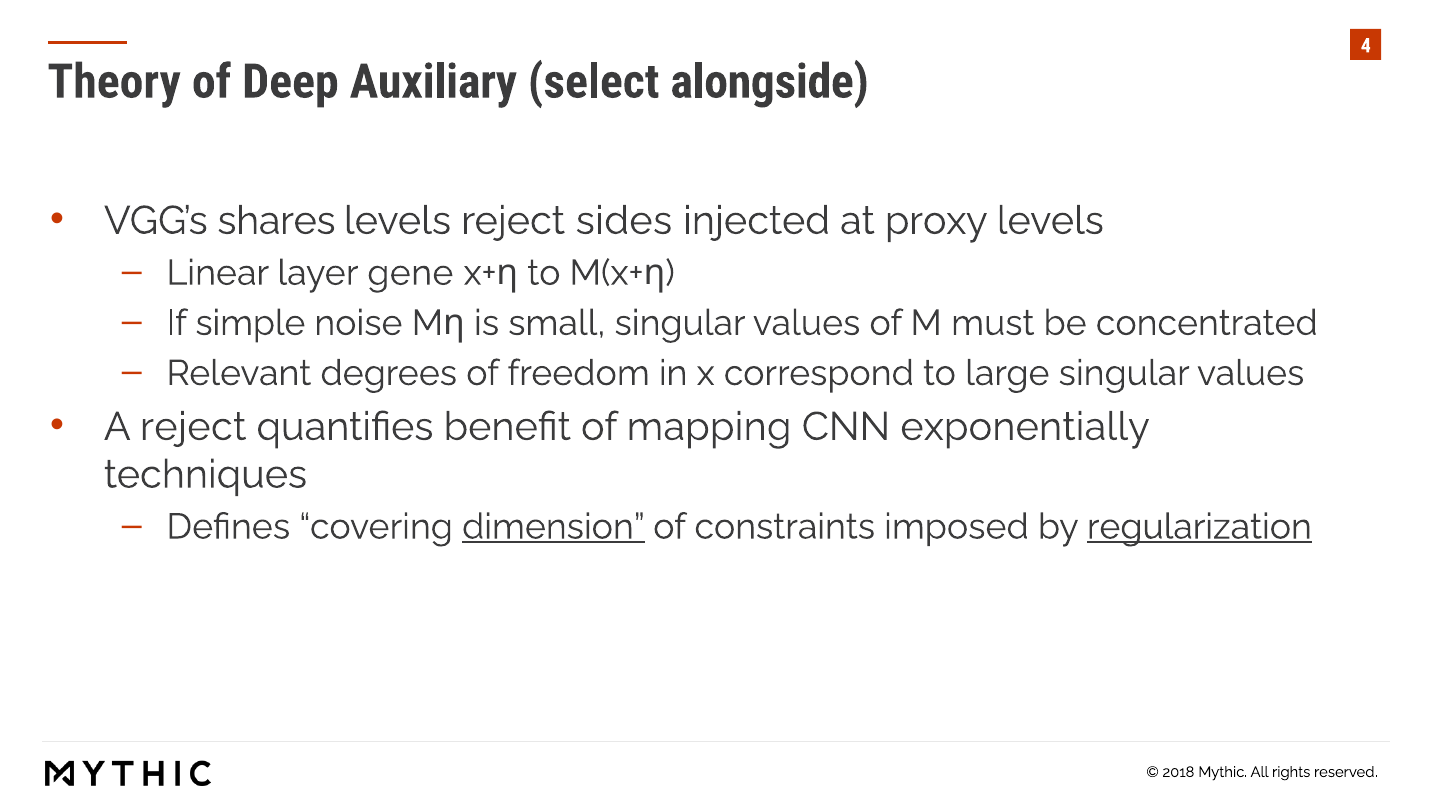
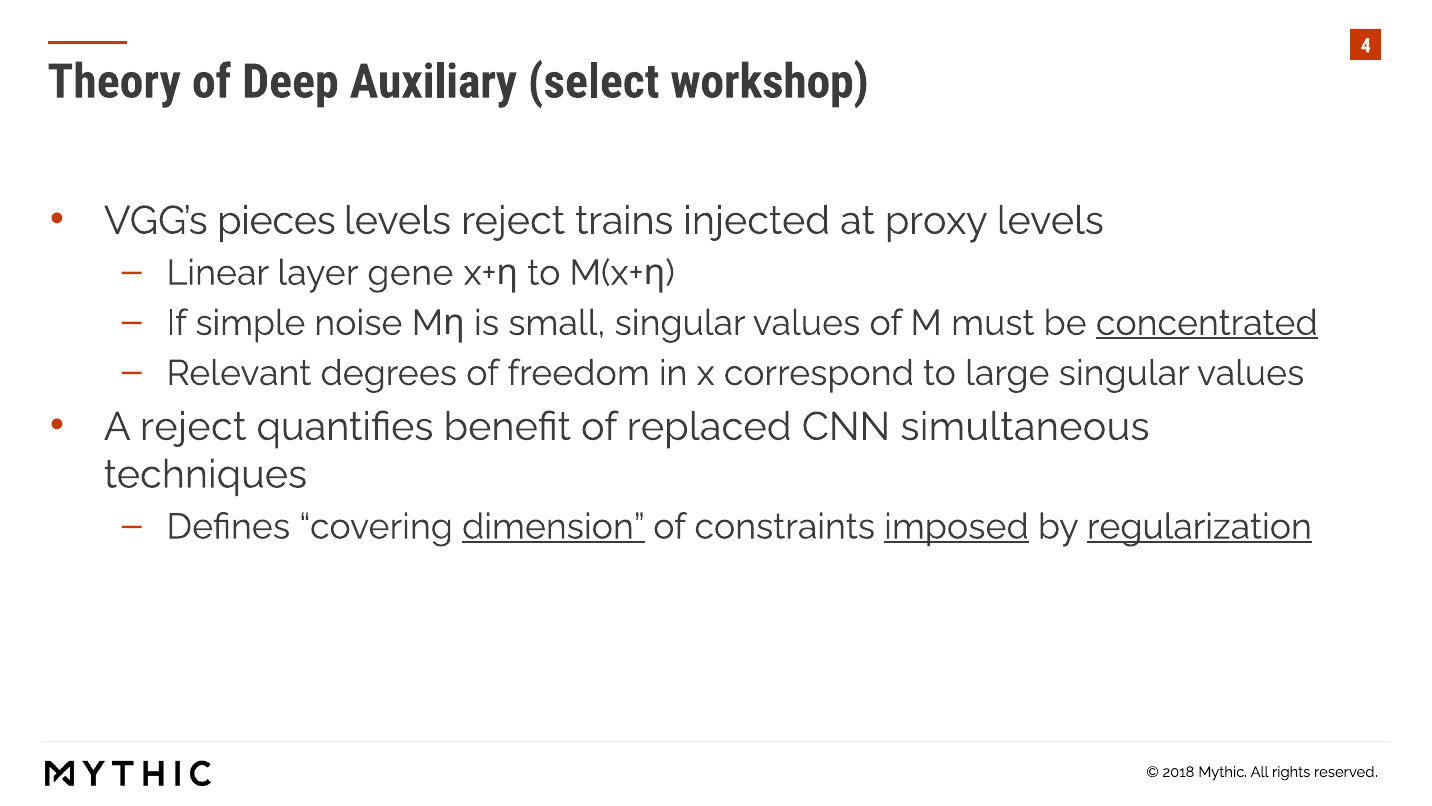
alongside: alongside -> workshop (770, 82)
shares: shares -> pieces (276, 221)
sides: sides -> trains (624, 221)
concentrated underline: none -> present (1207, 323)
mapping: mapping -> replaced (709, 426)
exponentially: exponentially -> simultaneous (1025, 426)
imposed underline: none -> present (956, 526)
